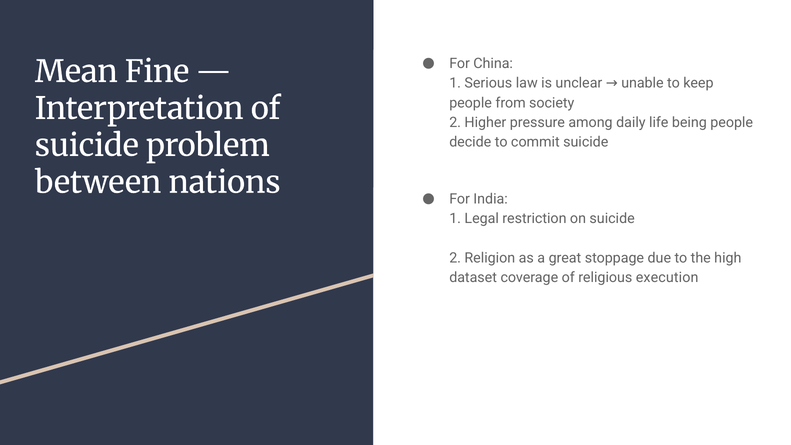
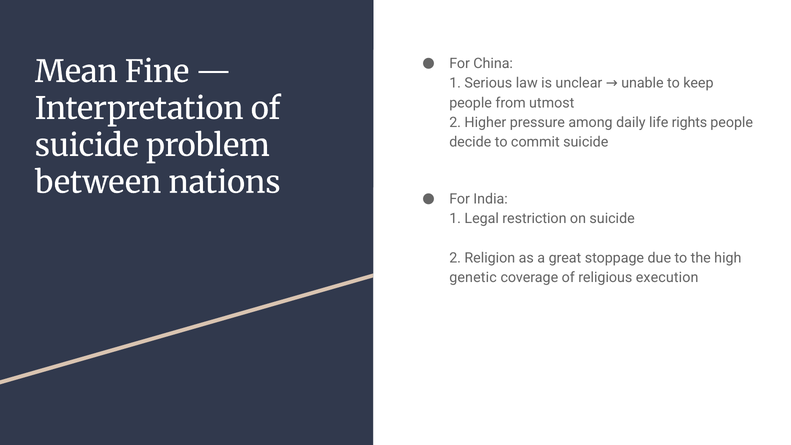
society: society -> utmost (552, 103)
being: being -> rights (689, 122)
dataset: dataset -> genetic (473, 278)
